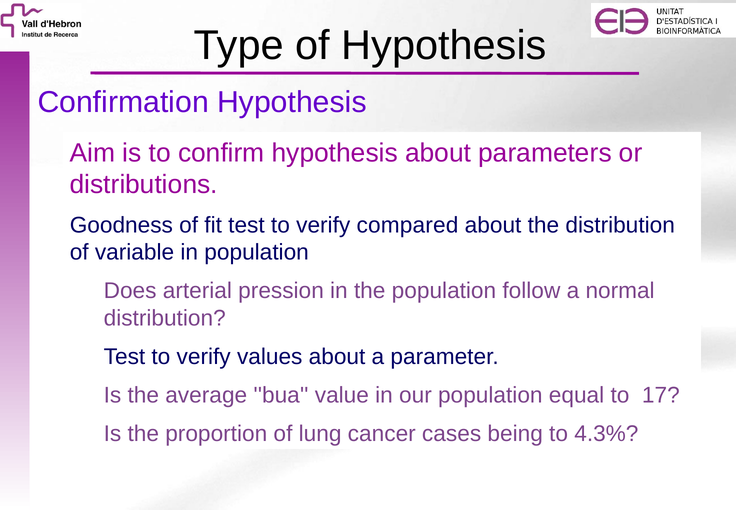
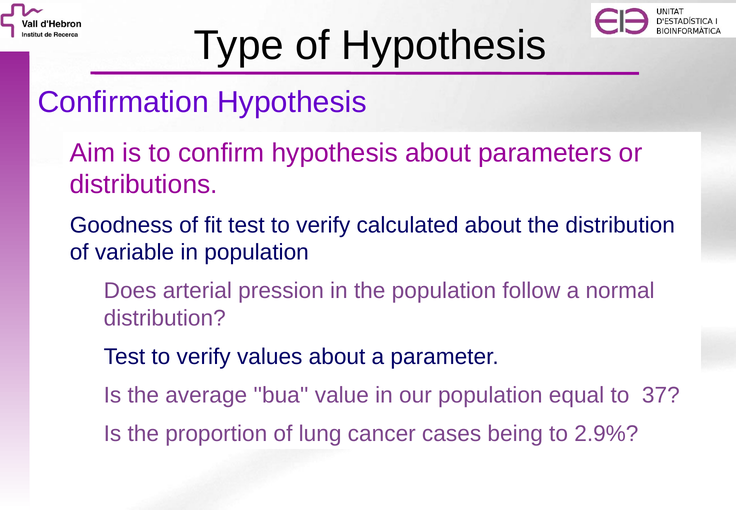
compared: compared -> calculated (408, 225)
17: 17 -> 37 (661, 395)
4.3%: 4.3% -> 2.9% (606, 433)
